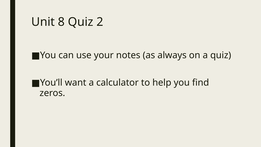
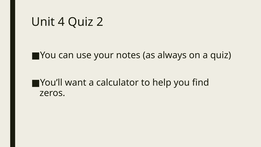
8: 8 -> 4 (61, 22)
